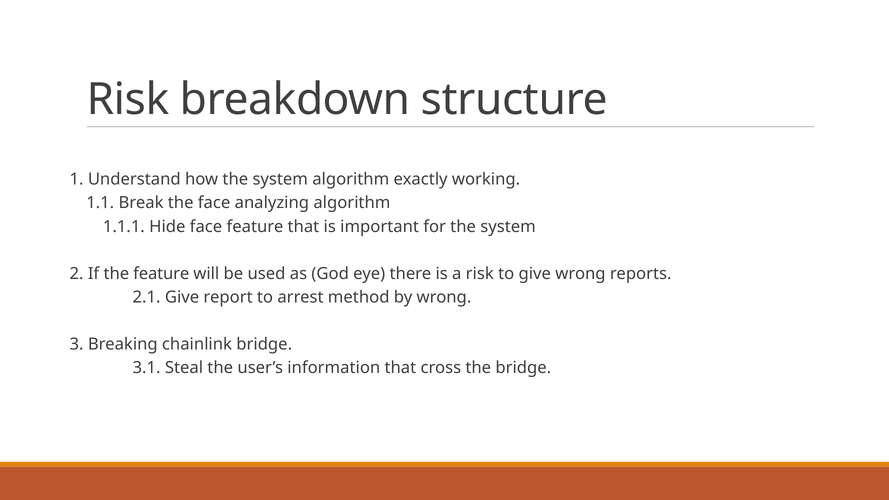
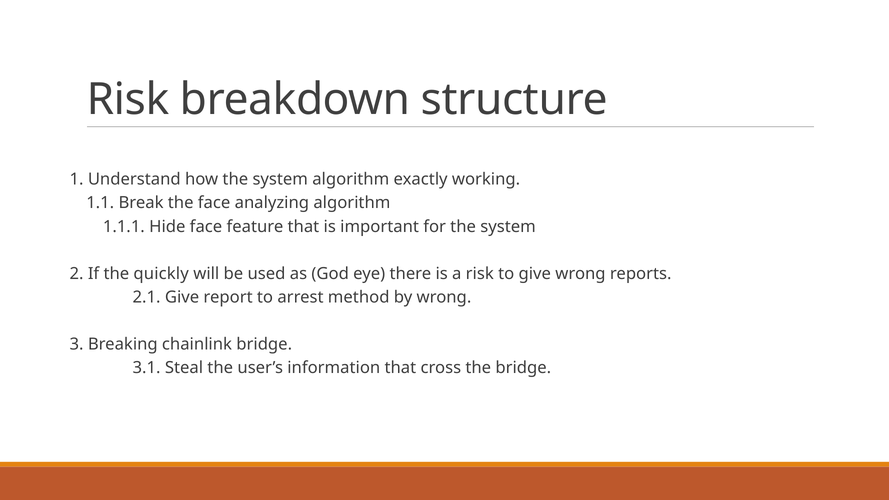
the feature: feature -> quickly (161, 274)
